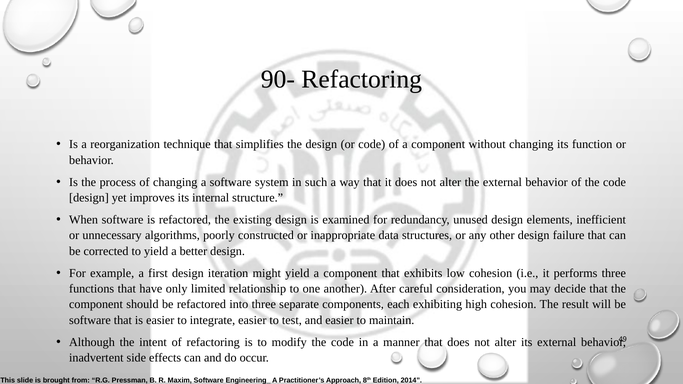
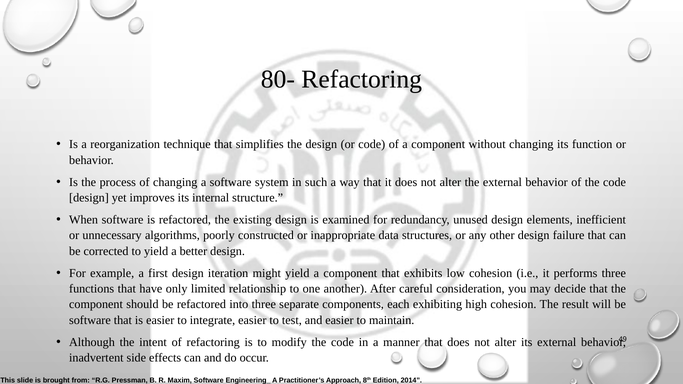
90-: 90- -> 80- (278, 79)
